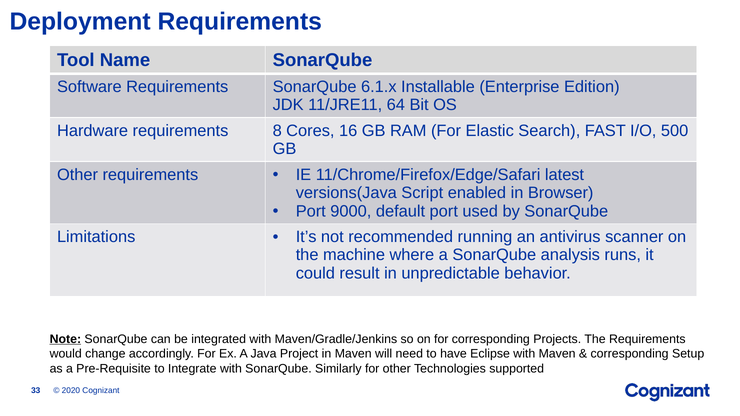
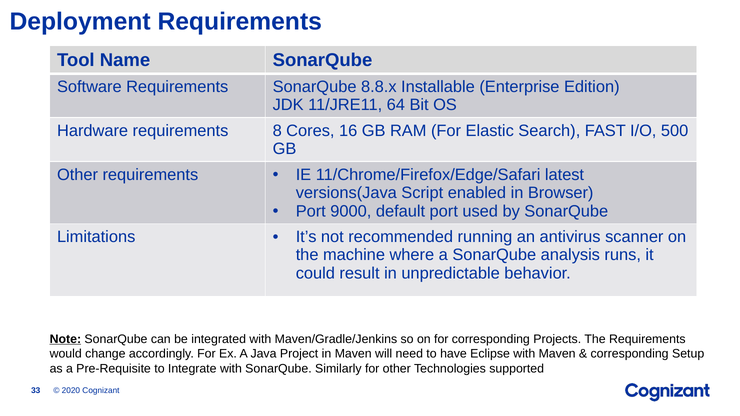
6.1.x: 6.1.x -> 8.8.x (379, 87)
